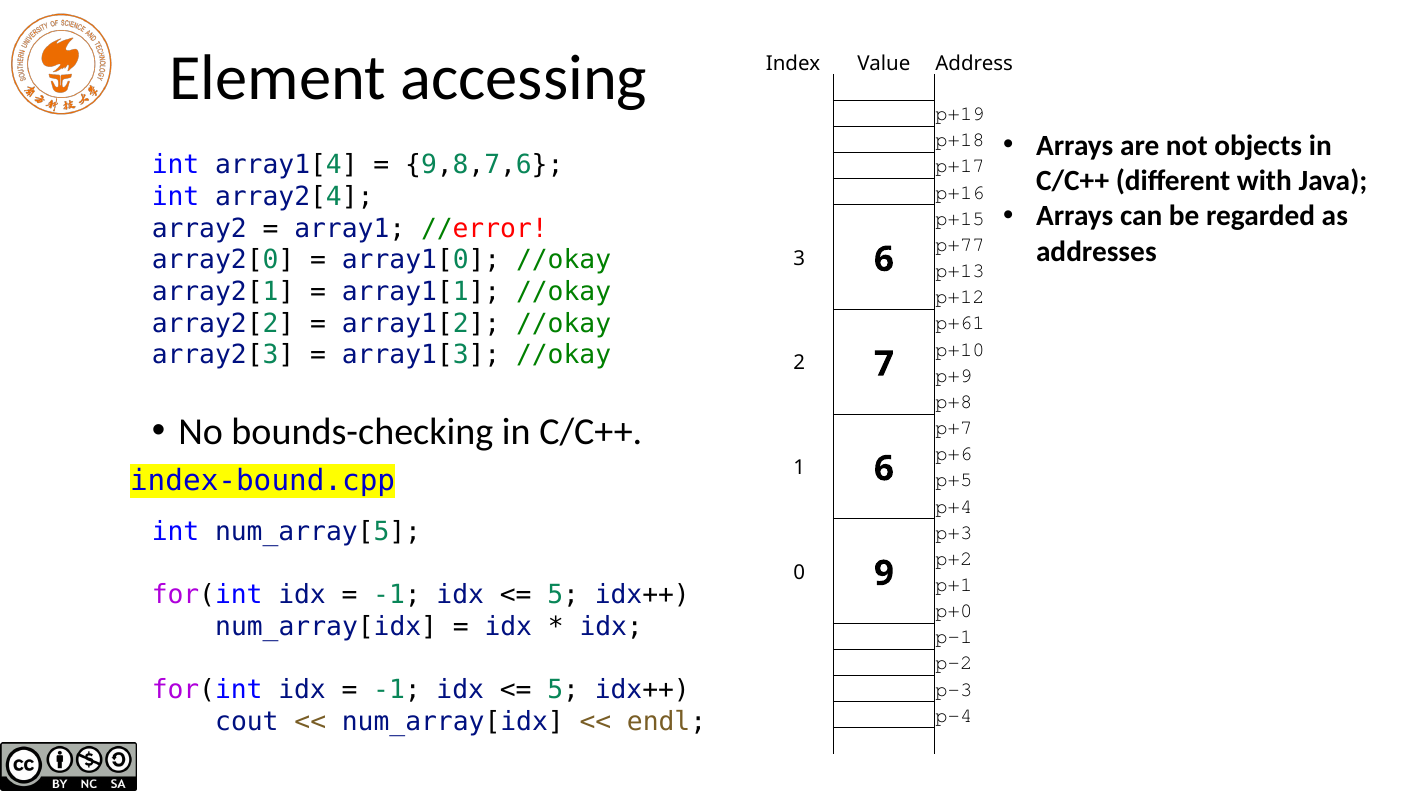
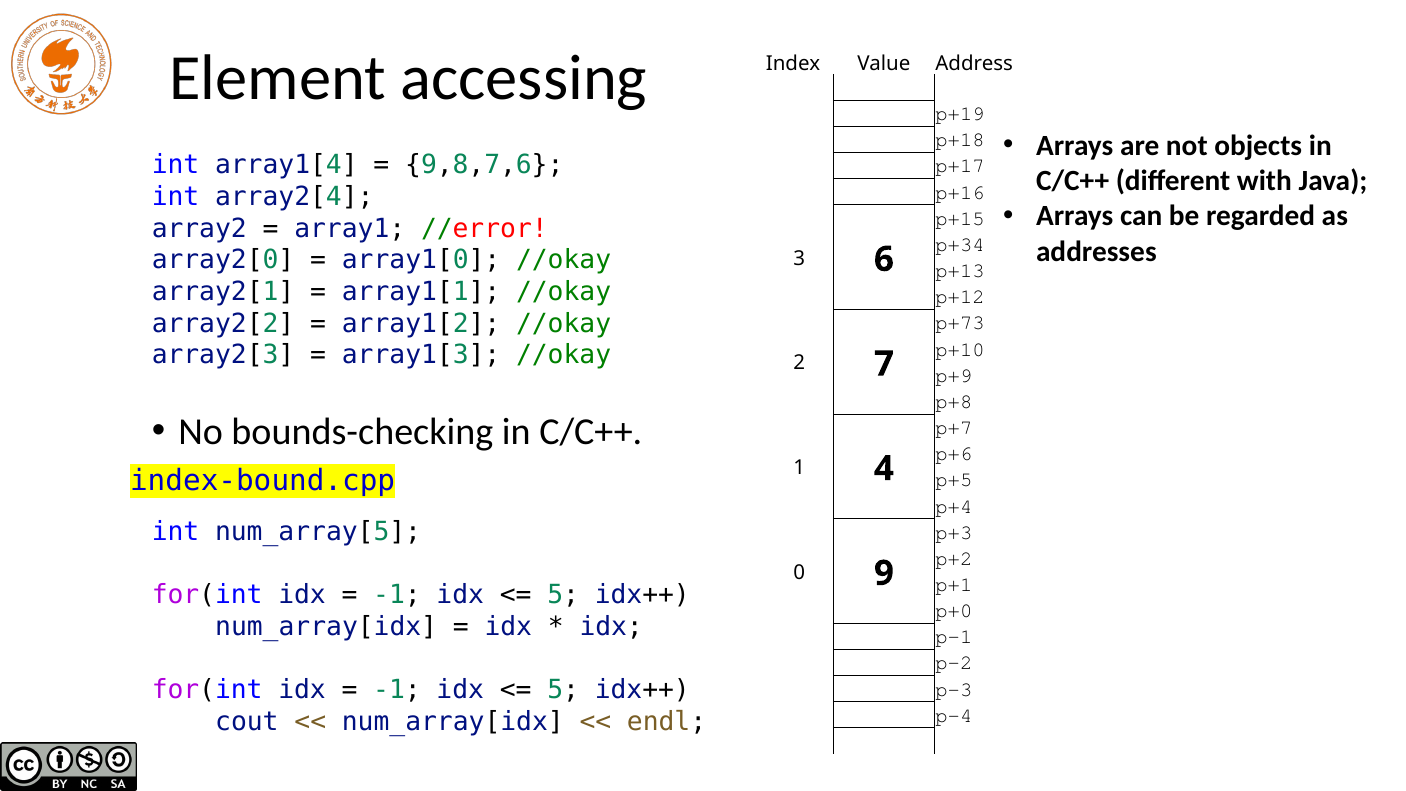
p+77: p+77 -> p+34 (960, 245)
p+61: p+61 -> p+73 (960, 323)
1 6: 6 -> 4 (884, 469)
